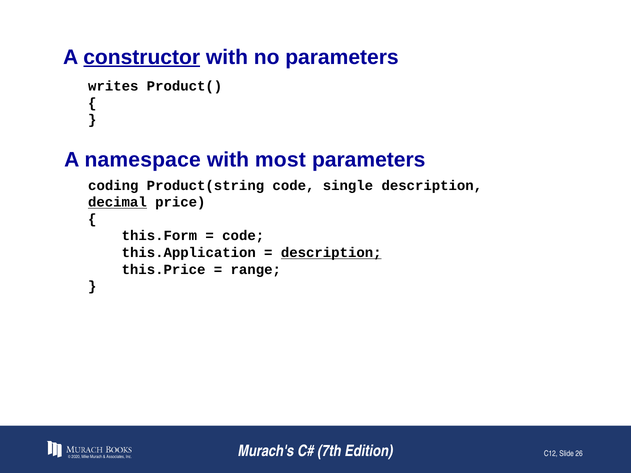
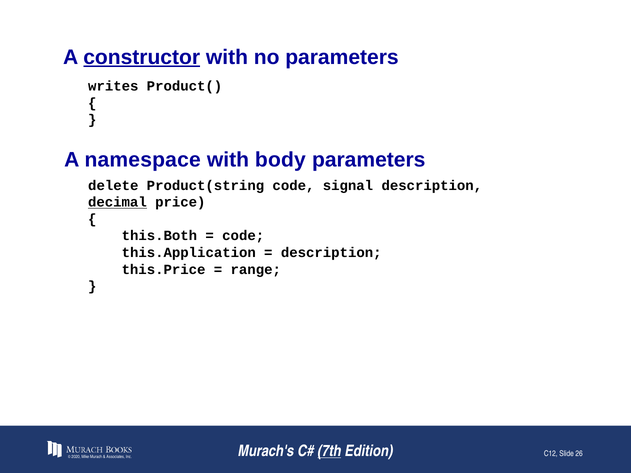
most: most -> body (280, 160)
coding: coding -> delete (113, 186)
single: single -> signal (348, 186)
this.Form: this.Form -> this.Both (159, 236)
description underline: present -> none (331, 253)
7th underline: none -> present (329, 451)
